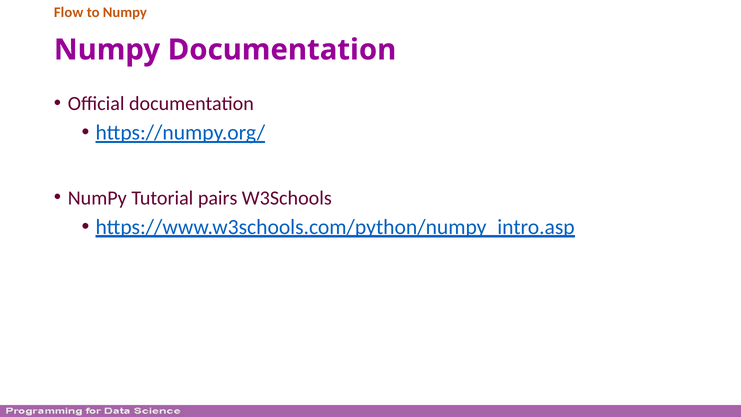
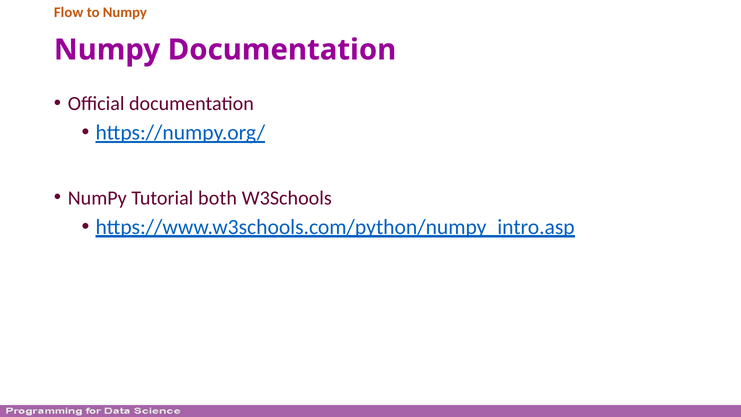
pairs: pairs -> both (218, 198)
